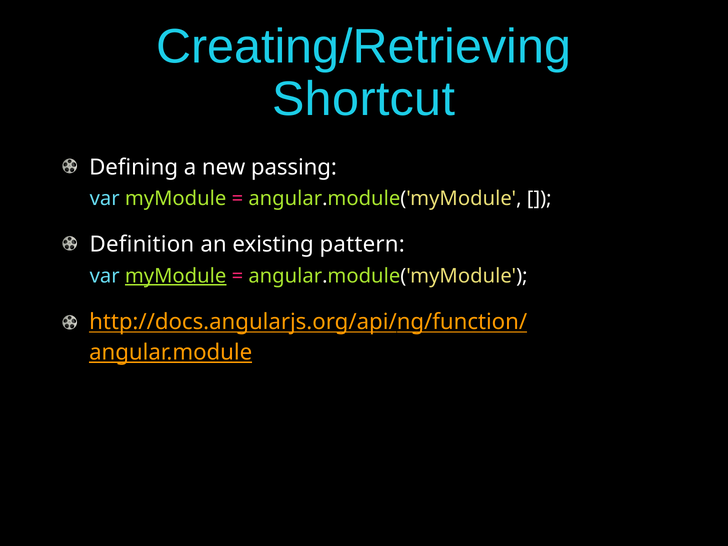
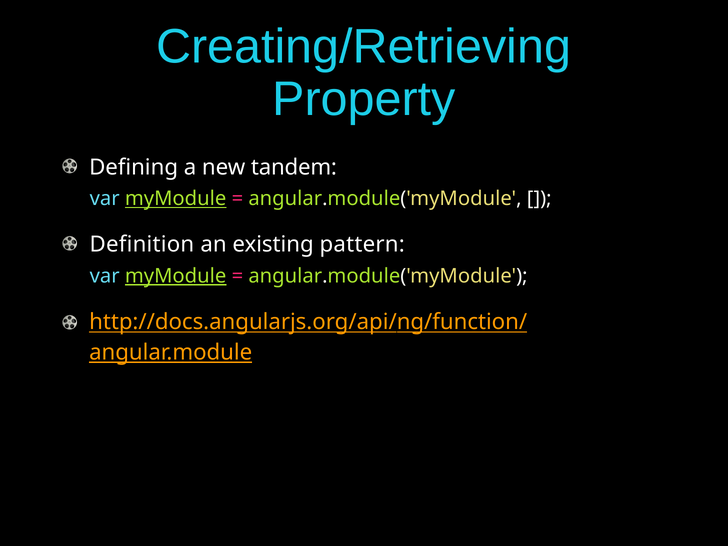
Shortcut: Shortcut -> Property (364, 99)
passing: passing -> tandem (294, 167)
myModule underline: none -> present (176, 199)
